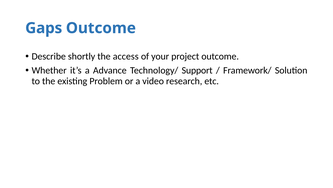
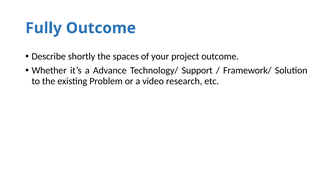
Gaps: Gaps -> Fully (44, 28)
access: access -> spaces (126, 56)
